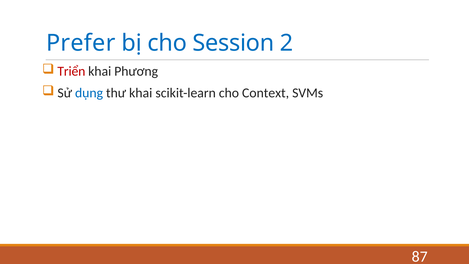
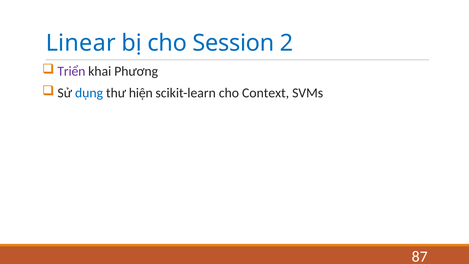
Prefer: Prefer -> Linear (81, 43)
Triển colour: red -> purple (71, 71)
thư khai: khai -> hiện (141, 93)
